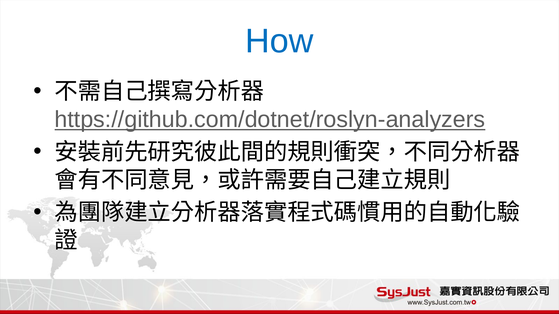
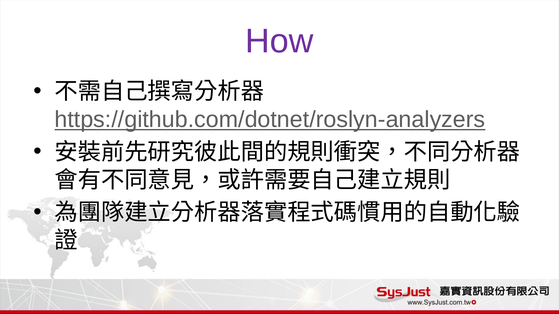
How colour: blue -> purple (279, 41)
